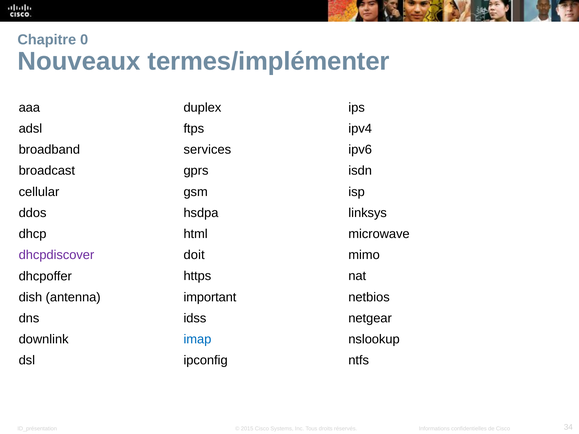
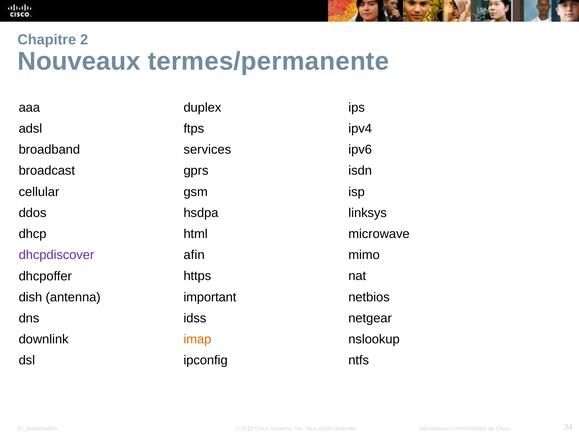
0: 0 -> 2 (84, 40)
termes/implémenter: termes/implémenter -> termes/permanente (268, 61)
doit: doit -> afin (194, 255)
imap colour: blue -> orange (197, 339)
